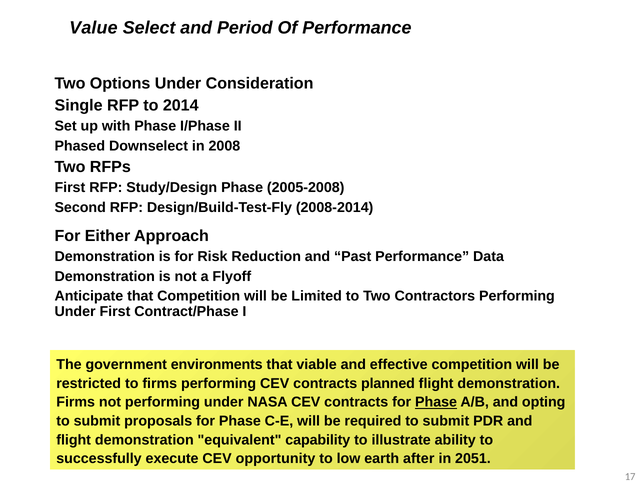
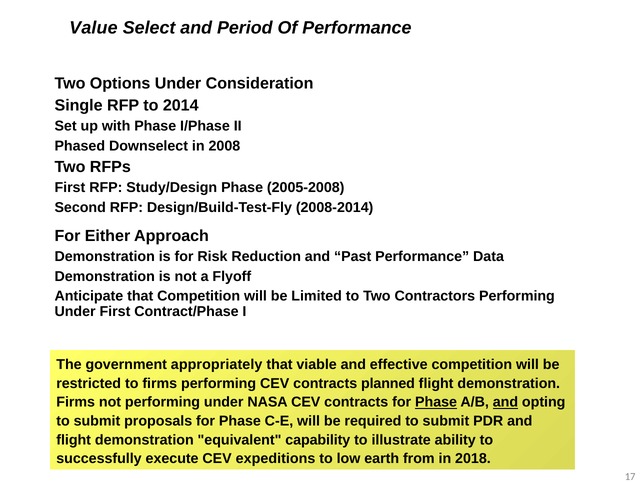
environments: environments -> appropriately (217, 364)
and underline: none -> present (505, 402)
opportunity: opportunity -> expeditions (276, 458)
after: after -> from (419, 458)
2051: 2051 -> 2018 (473, 458)
